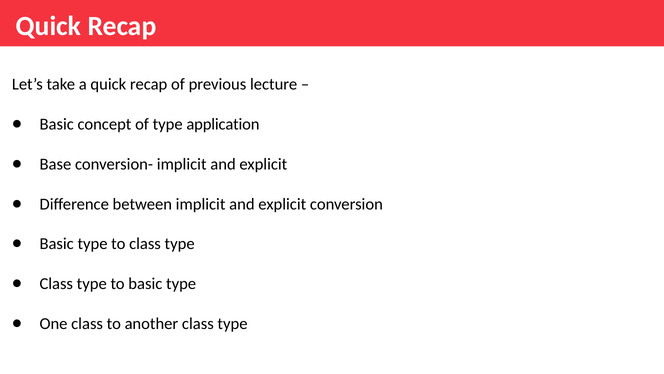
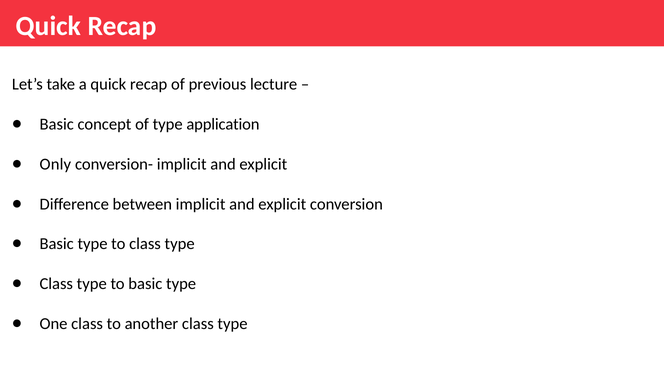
Base: Base -> Only (55, 164)
